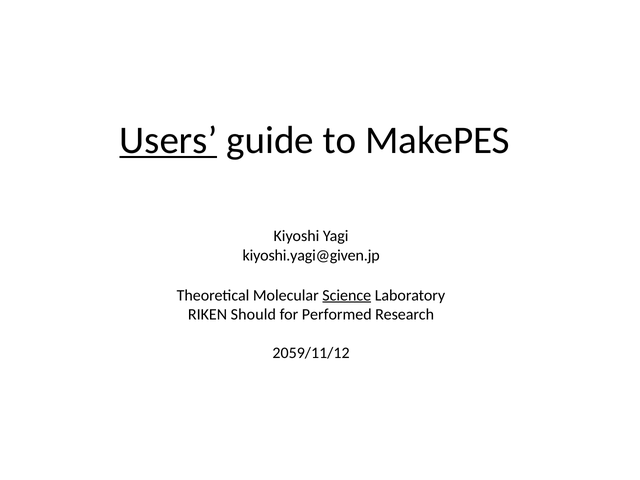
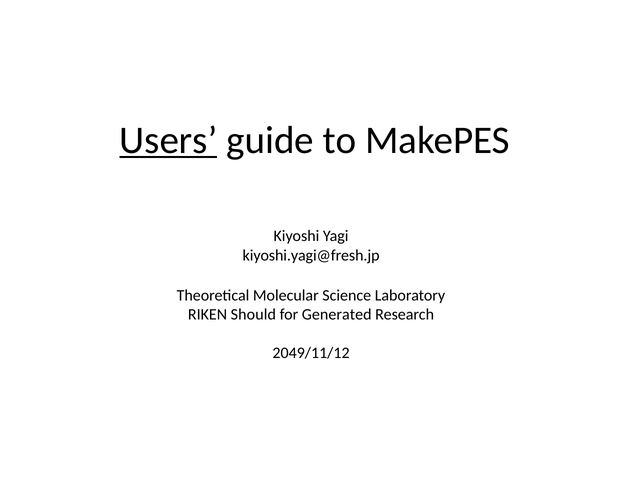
kiyoshi.yagi@given.jp: kiyoshi.yagi@given.jp -> kiyoshi.yagi@fresh.jp (311, 255)
Science underline: present -> none (347, 295)
Performed: Performed -> Generated (337, 314)
2059/11/12: 2059/11/12 -> 2049/11/12 (311, 353)
